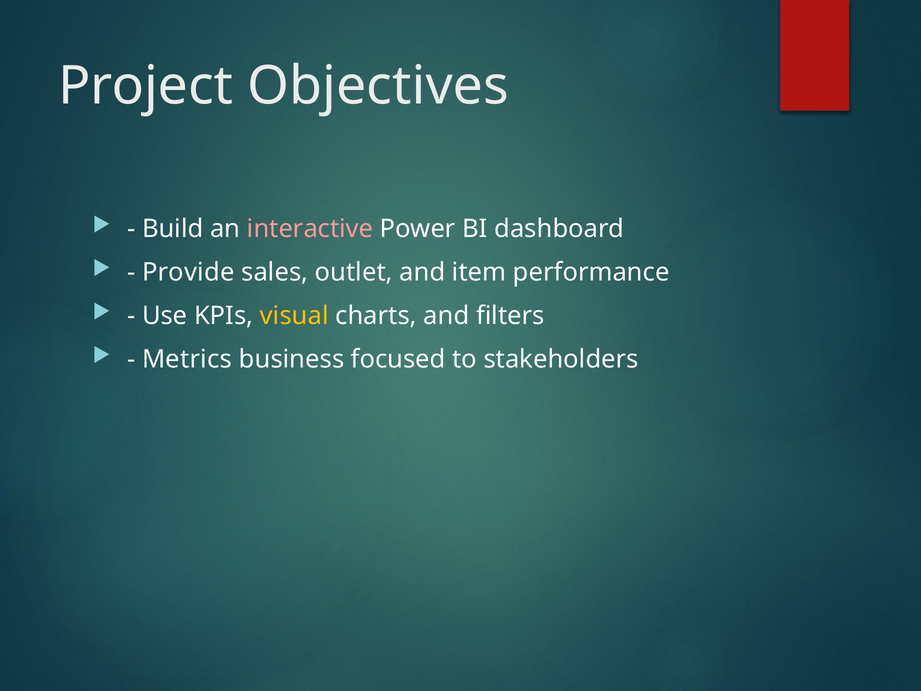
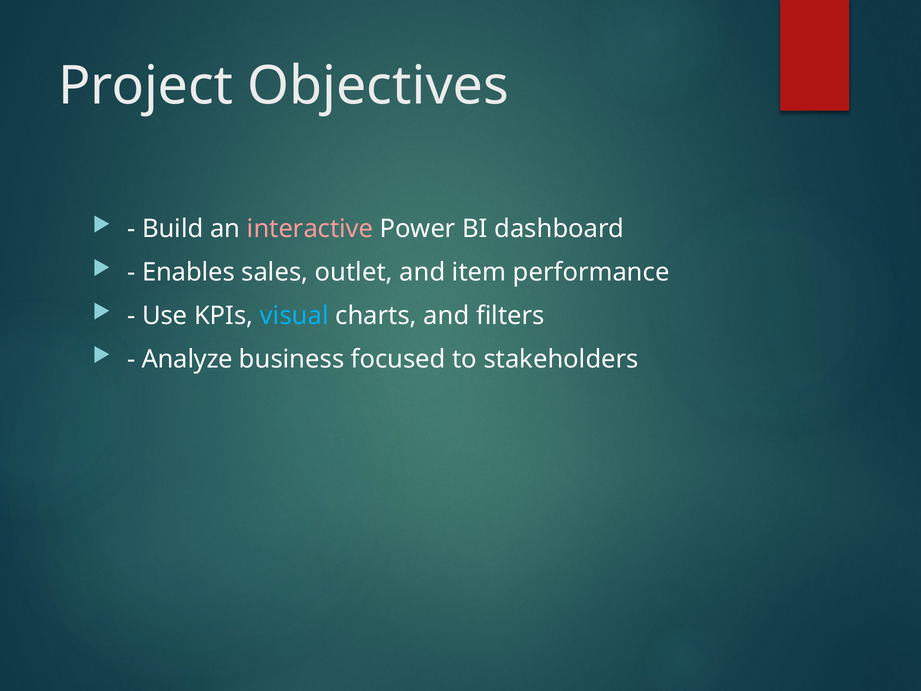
Provide: Provide -> Enables (188, 272)
visual colour: yellow -> light blue (294, 316)
Metrics: Metrics -> Analyze (187, 359)
